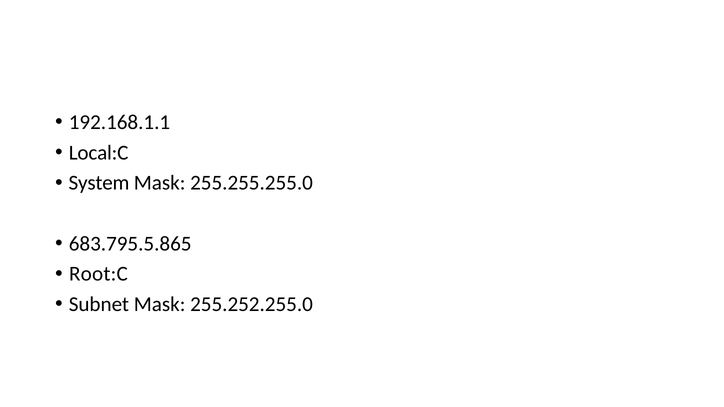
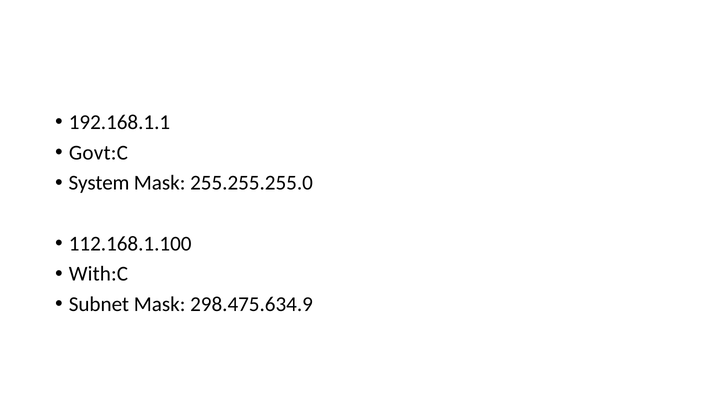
Local:C: Local:C -> Govt:C (98, 153)
683.795.5.865: 683.795.5.865 -> 112.168.1.100 (130, 244)
Root:C: Root:C -> With:C (98, 274)
255.252.255.0: 255.252.255.0 -> 298.475.634.9 (252, 305)
